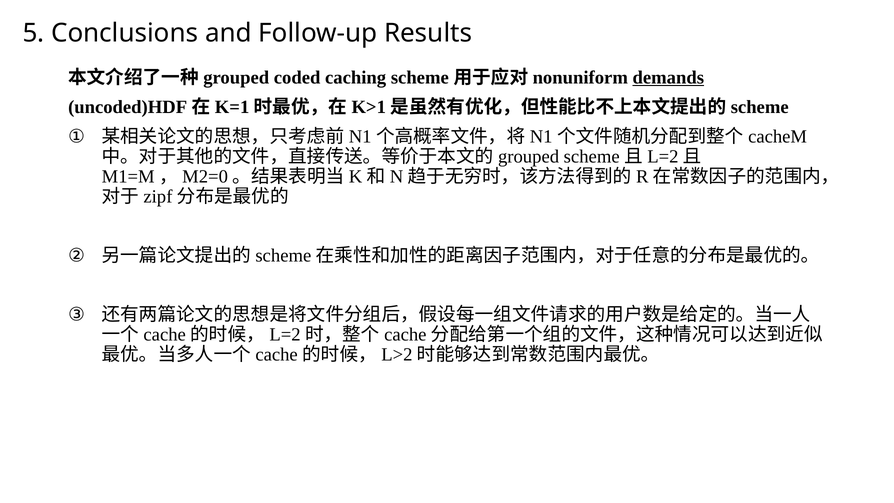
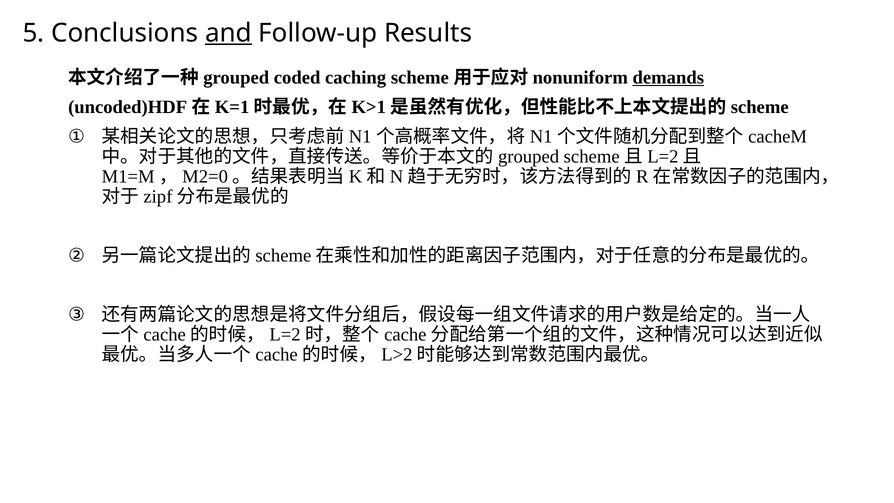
and underline: none -> present (228, 33)
